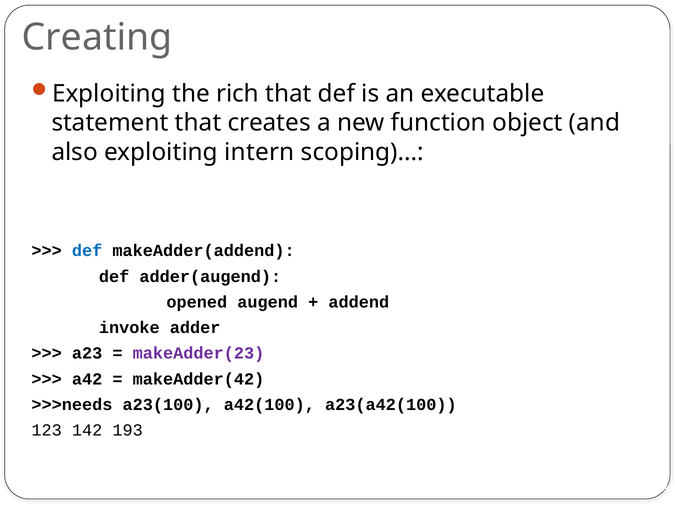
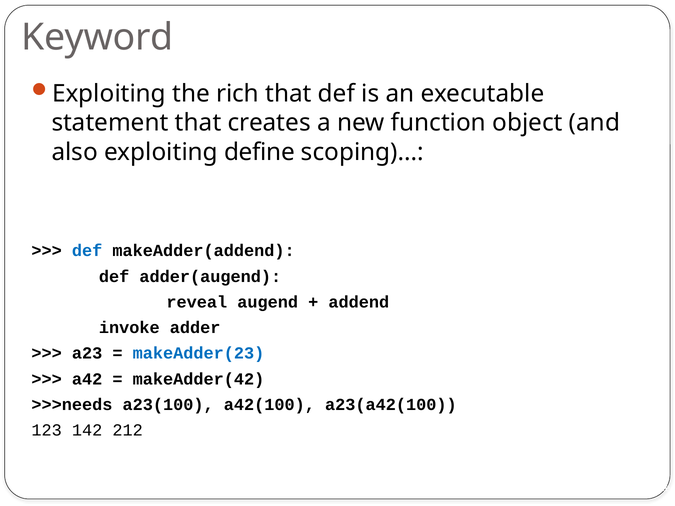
Creating: Creating -> Keyword (97, 38)
intern: intern -> define (260, 152)
opened: opened -> reveal (197, 302)
makeAdder(23 colour: purple -> blue (198, 354)
193: 193 -> 212 (128, 430)
